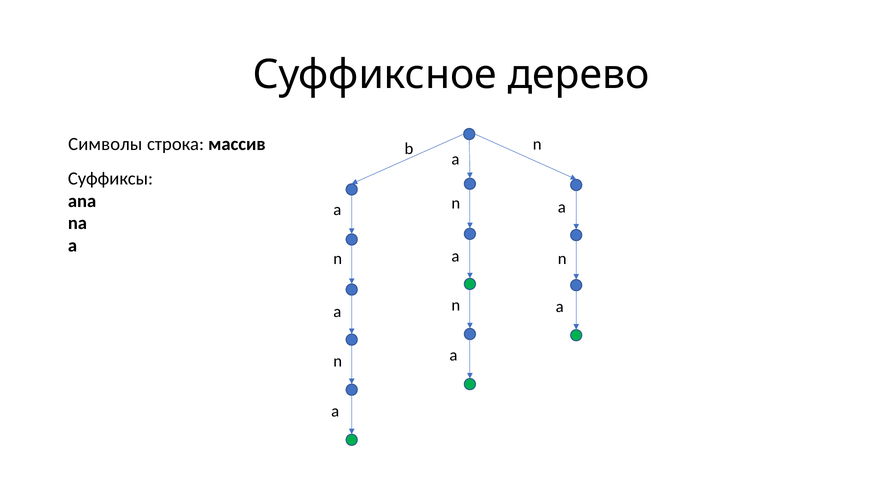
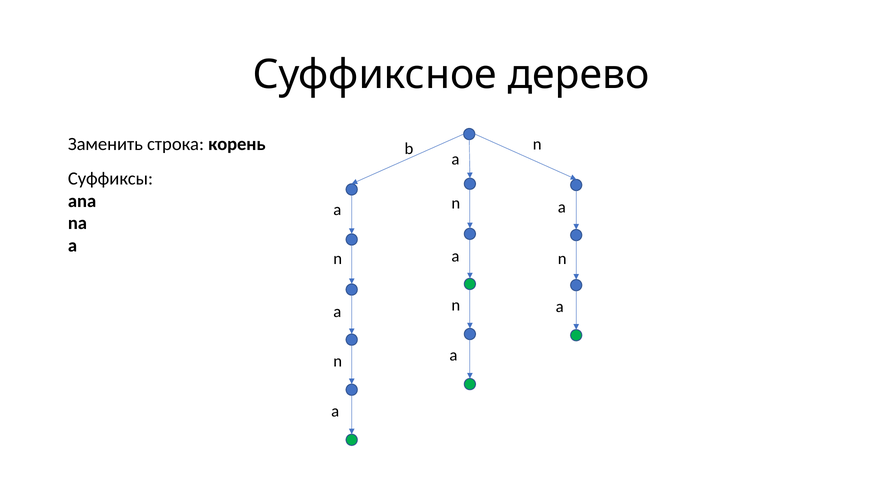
Символы: Символы -> Заменить (105, 144)
массив: массив -> корень (237, 144)
